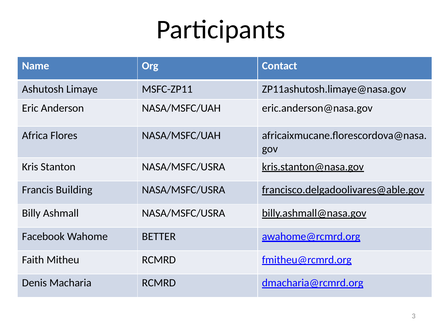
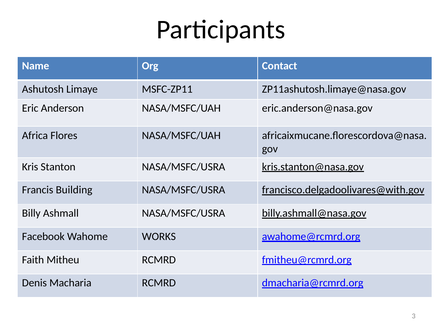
francisco.delgadoolivares@able.gov: francisco.delgadoolivares@able.gov -> francisco.delgadoolivares@with.gov (343, 190)
BETTER: BETTER -> WORKS (159, 237)
